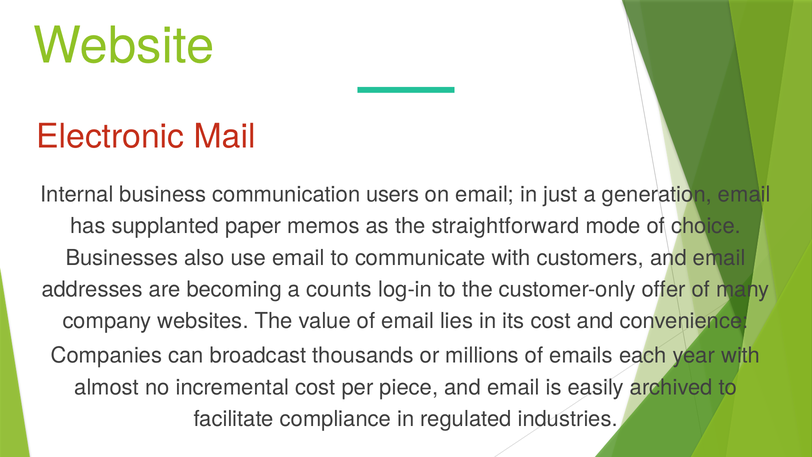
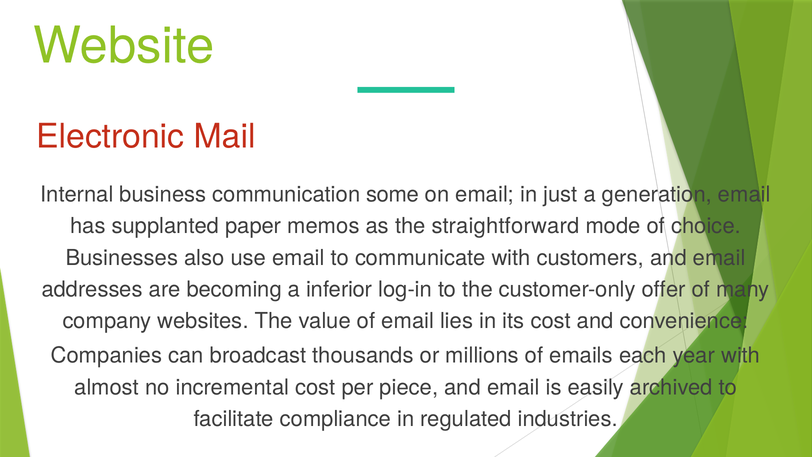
users: users -> some (393, 194)
counts: counts -> inferior (339, 289)
